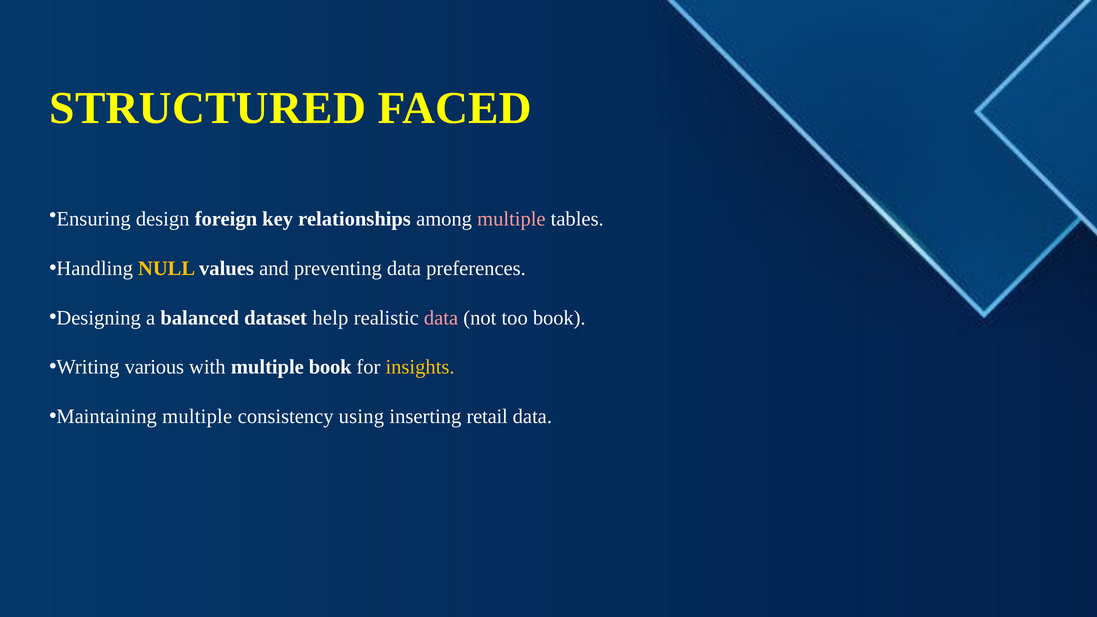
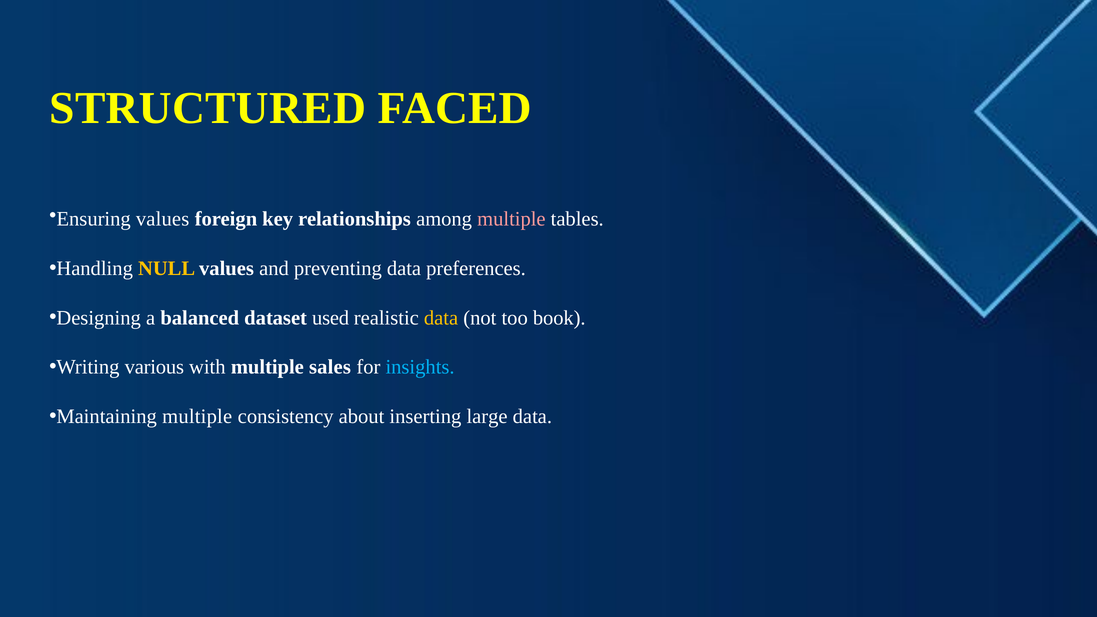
Ensuring design: design -> values (163, 219)
help: help -> used (331, 318)
data colour: pink -> yellow (441, 318)
multiple book: book -> sales (330, 367)
insights colour: yellow -> light blue (420, 367)
using: using -> about (362, 417)
retail: retail -> large (487, 417)
